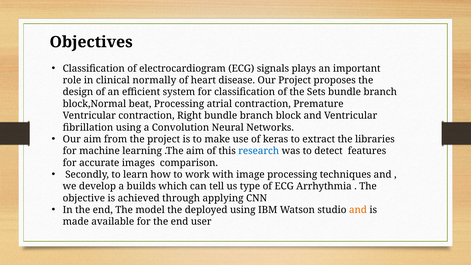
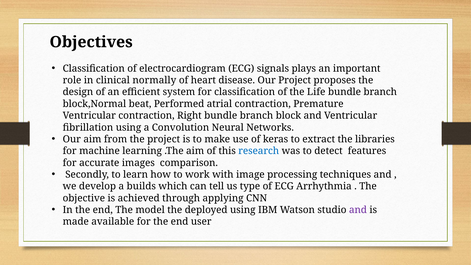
Sets: Sets -> Life (316, 92)
beat Processing: Processing -> Performed (179, 104)
and colour: orange -> purple (358, 210)
